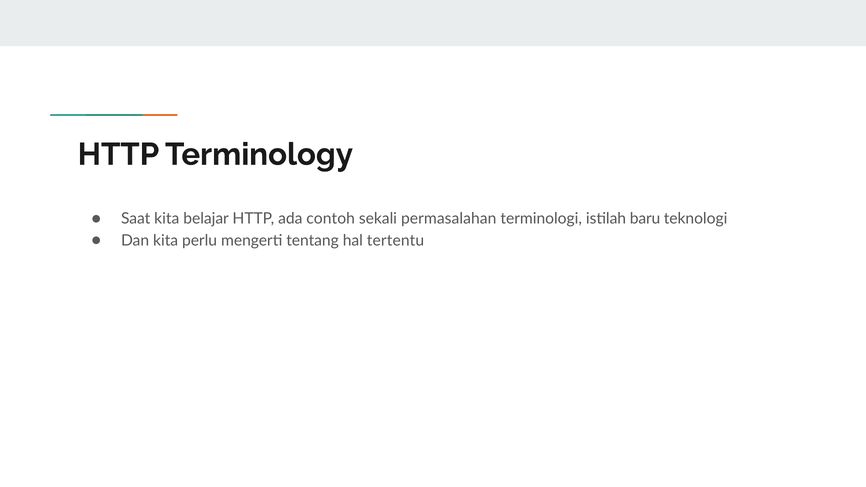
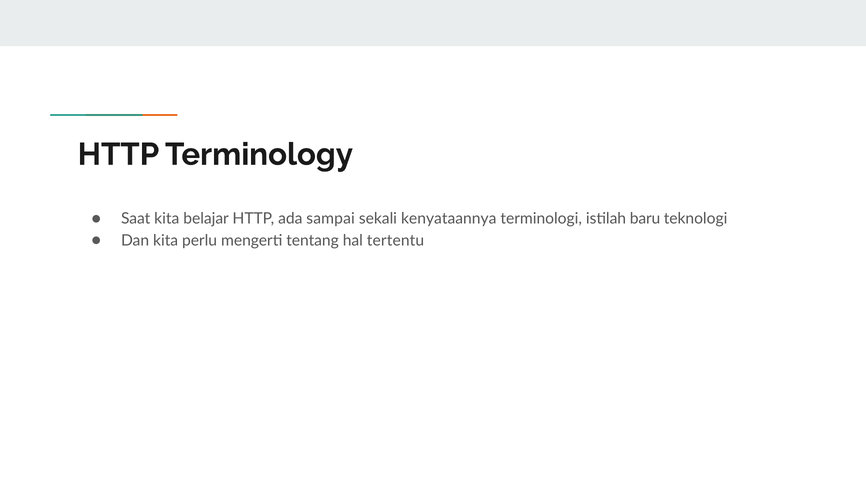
contoh: contoh -> sampai (331, 219)
permasalahan: permasalahan -> kenyataannya (449, 219)
